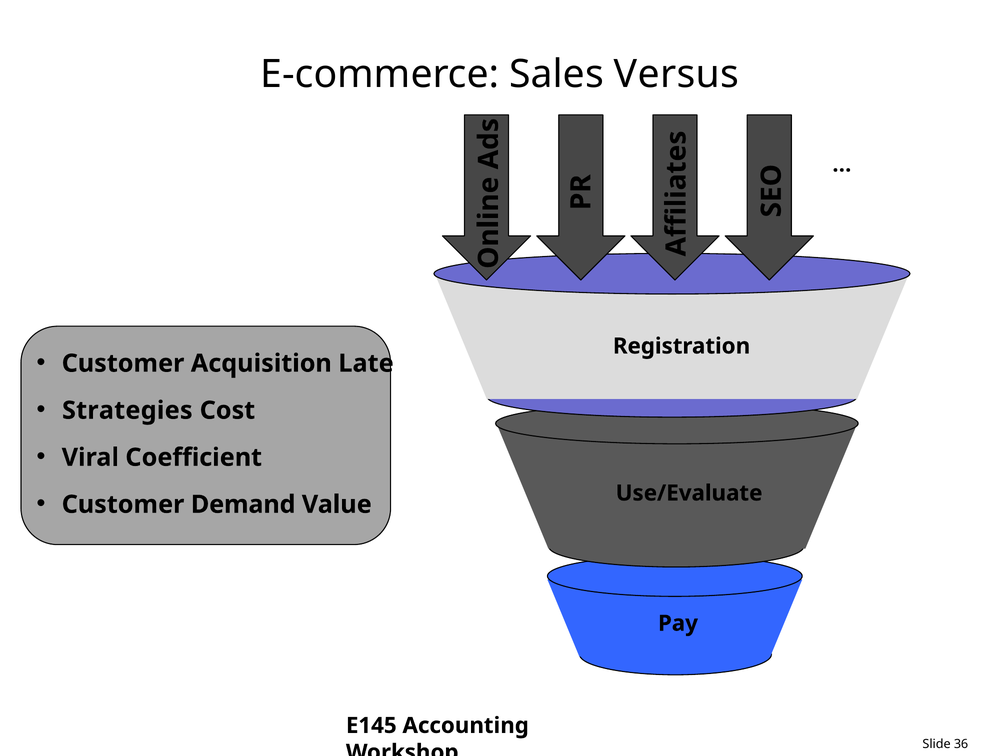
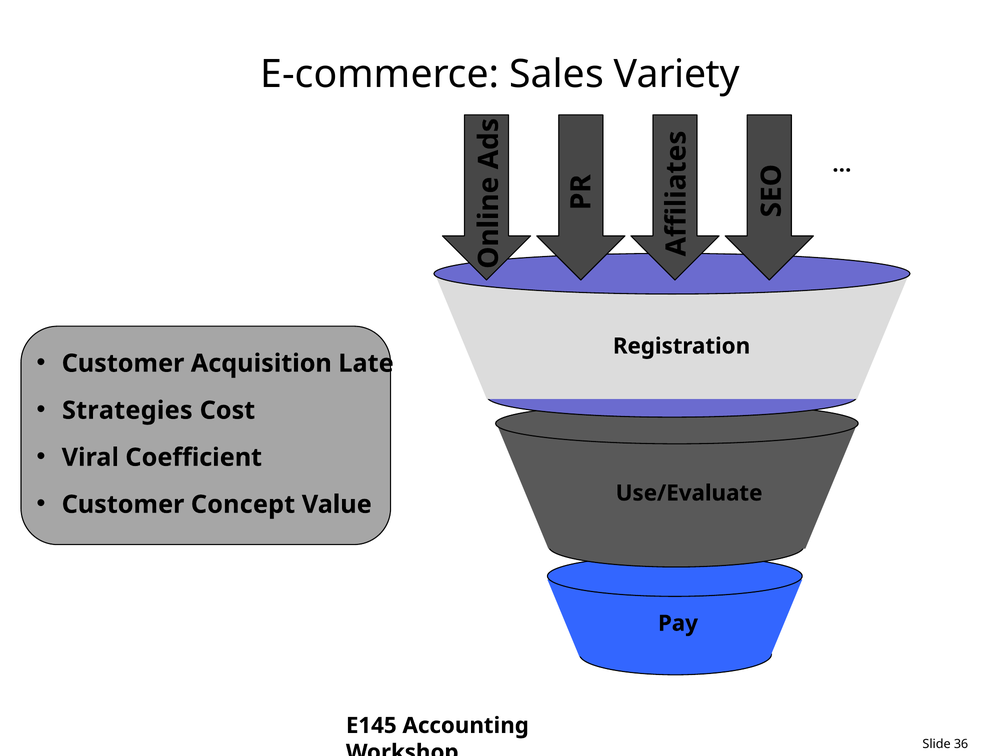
Versus: Versus -> Variety (677, 74)
Demand: Demand -> Concept (243, 504)
